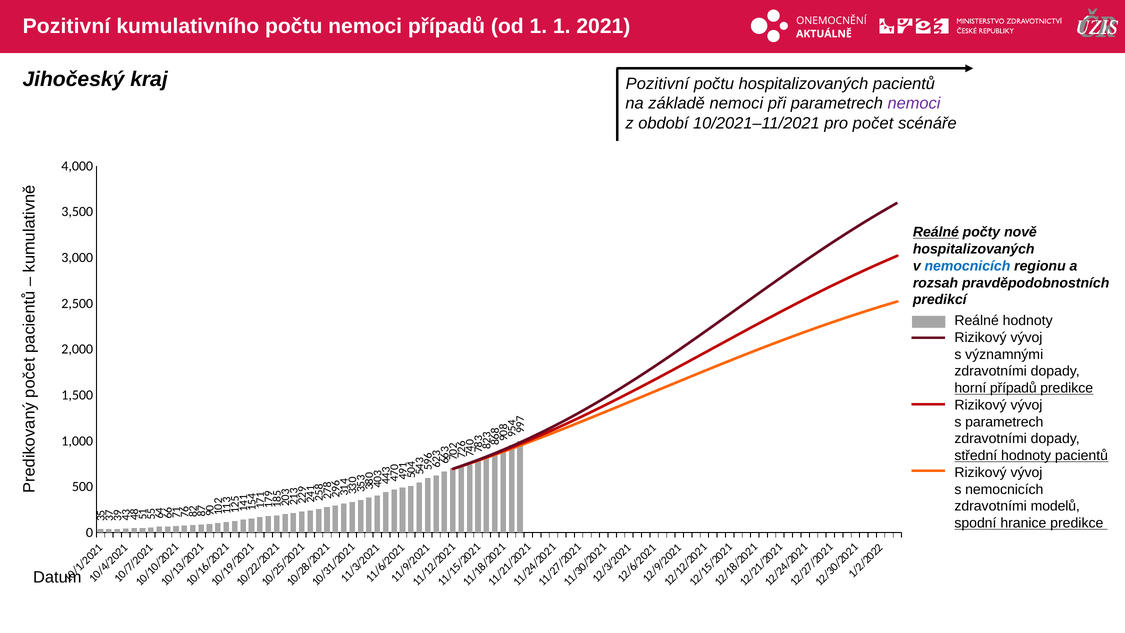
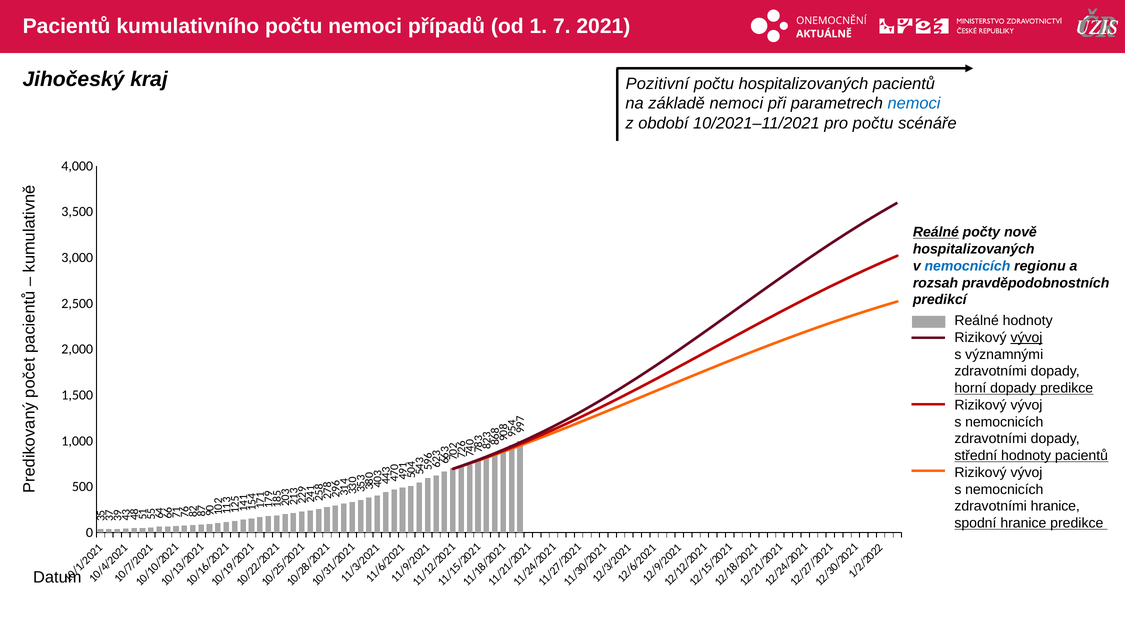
Pozitivní: Pozitivní -> Pacientů (67, 26)
od 1 1: 1 -> 7 (562, 26)
nemoci colour: purple -> blue (914, 103)
pro počet: počet -> počtu (873, 123)
vývoj underline: none -> present (1026, 337)
horní případů: případů -> dopady (1013, 388)
parametrech: parametrech -> nemocnicích (1004, 422)
zdravotními modelů: modelů -> hranice (1055, 506)
